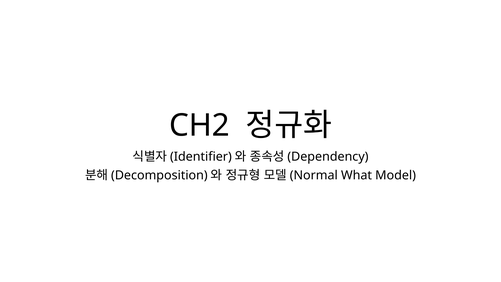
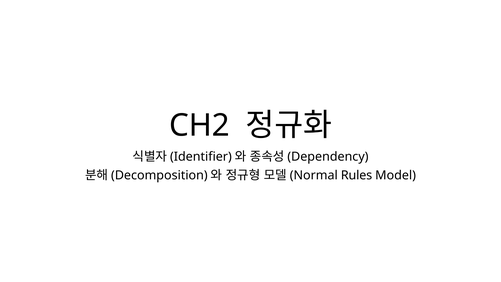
What: What -> Rules (357, 175)
